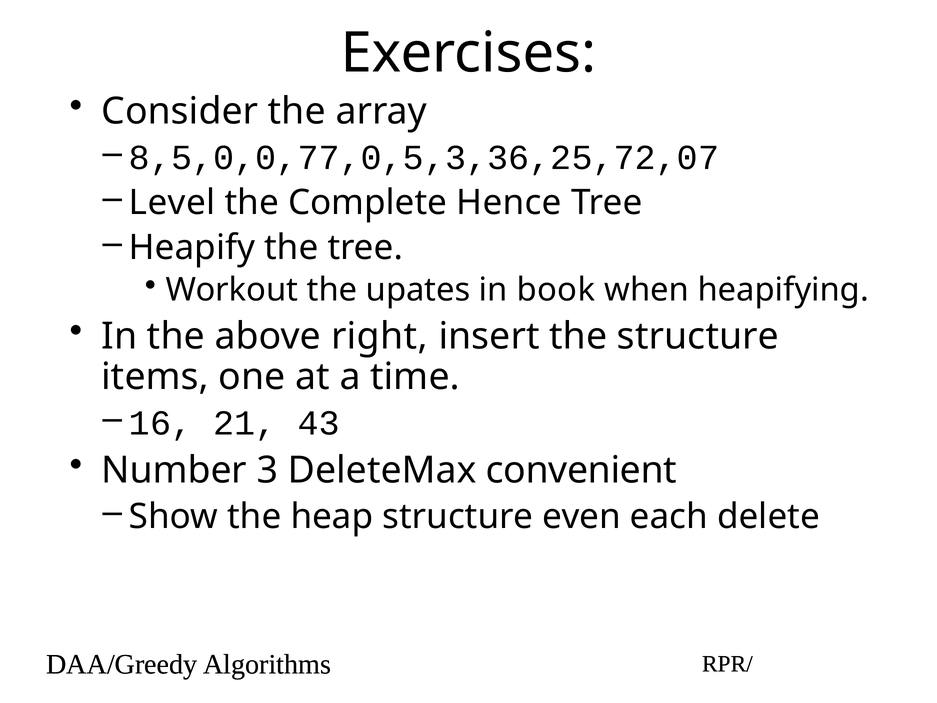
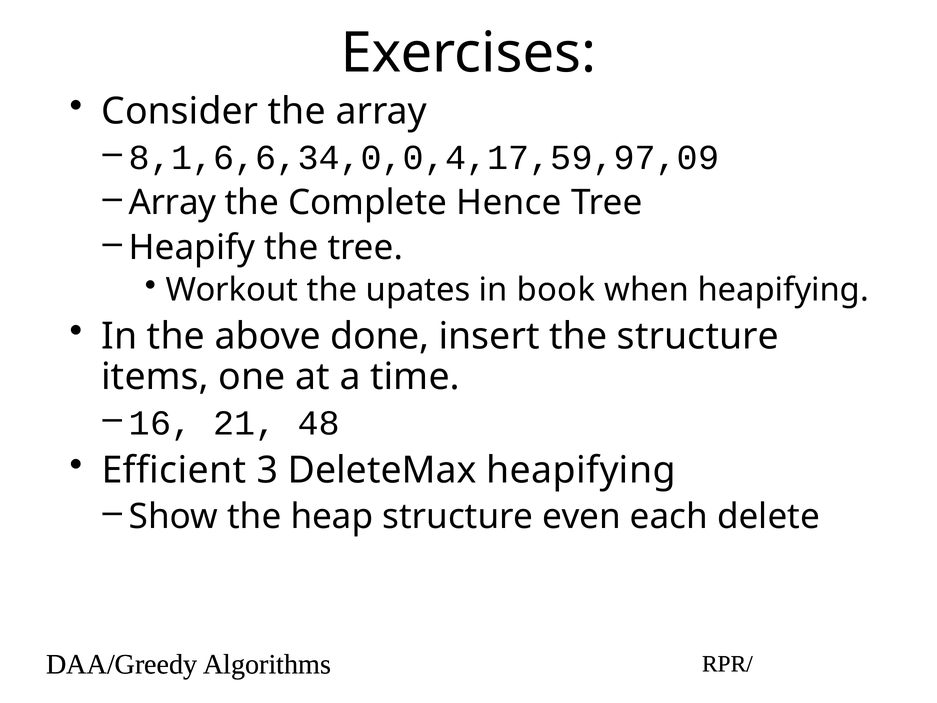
8,5,0,0,77,0,5,3,36,25,72,07: 8,5,0,0,77,0,5,3,36,25,72,07 -> 8,1,6,6,34,0,0,4,17,59,97,09 (424, 158)
Level: Level -> Array (172, 202)
right: right -> done (380, 336)
43: 43 -> 48 (319, 423)
Number: Number -> Efficient (174, 470)
DeleteMax convenient: convenient -> heapifying (581, 470)
